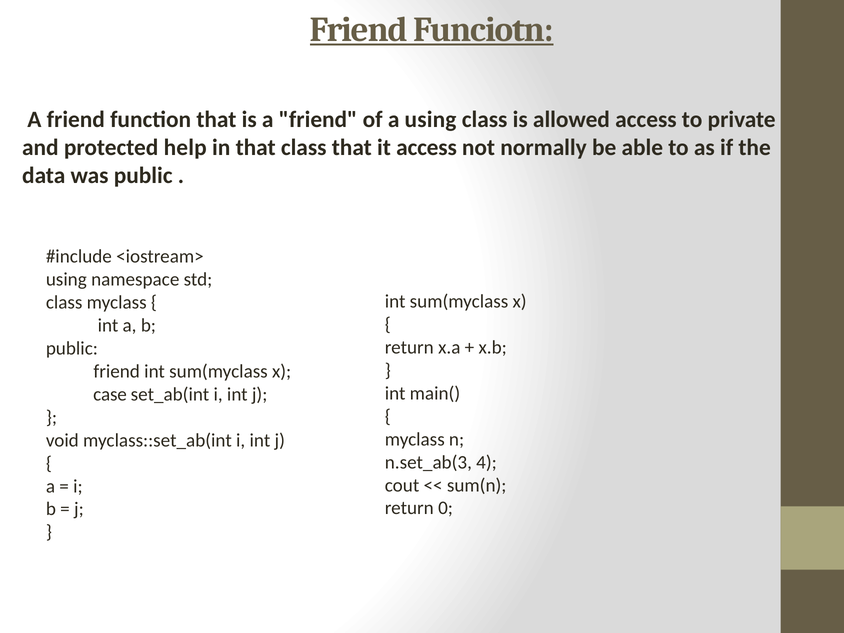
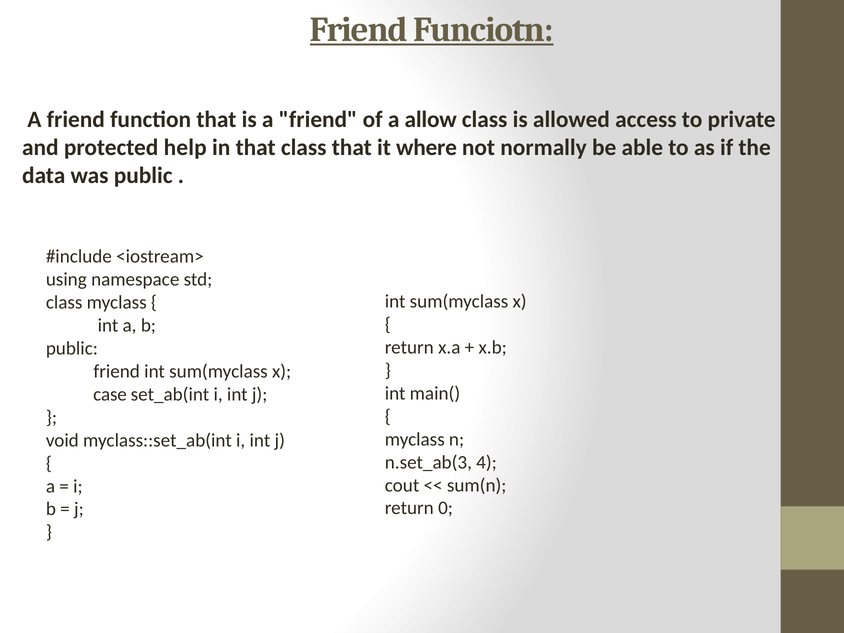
a using: using -> allow (431, 119)
it access: access -> where (427, 148)
